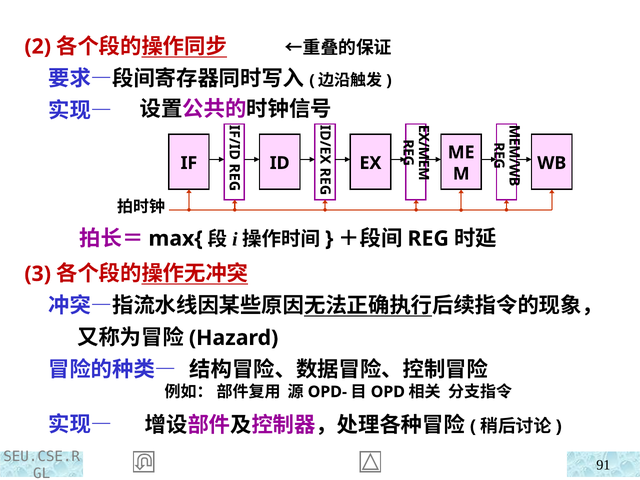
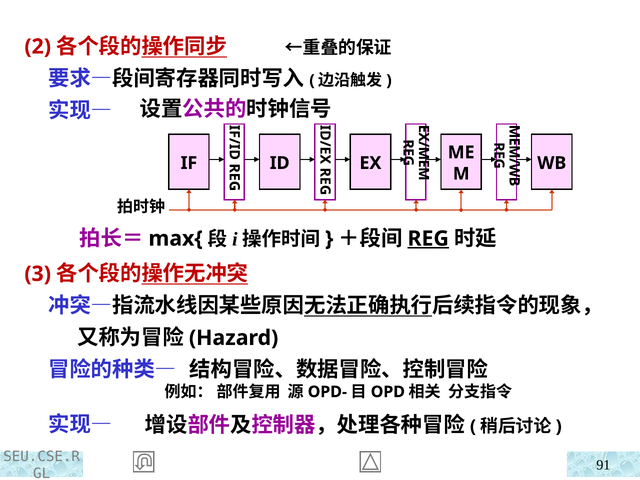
REG underline: none -> present (428, 239)
